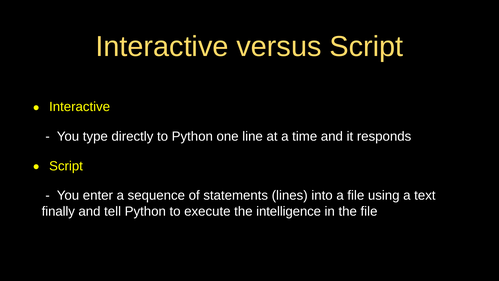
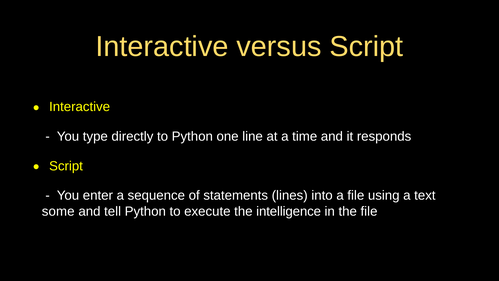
finally: finally -> some (58, 211)
